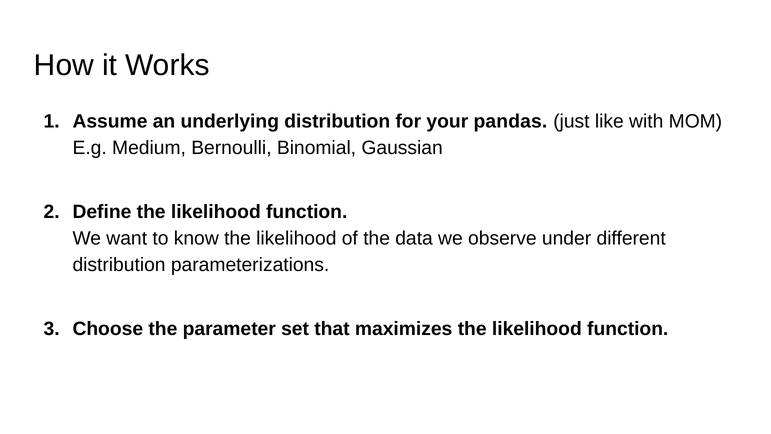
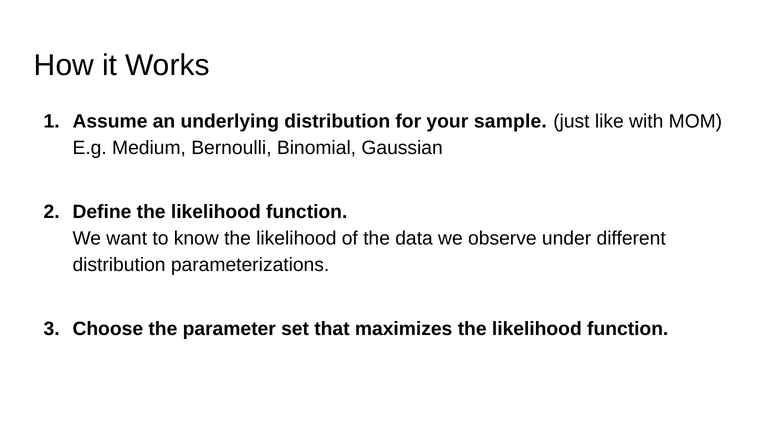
pandas: pandas -> sample (510, 121)
